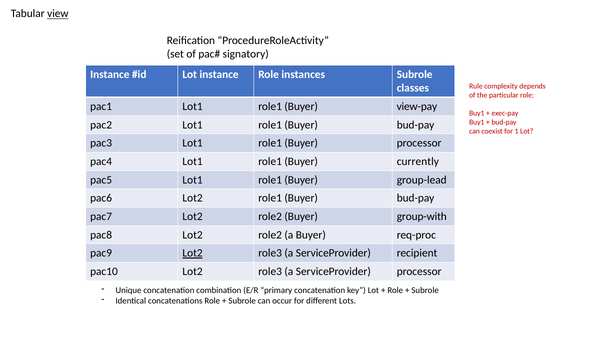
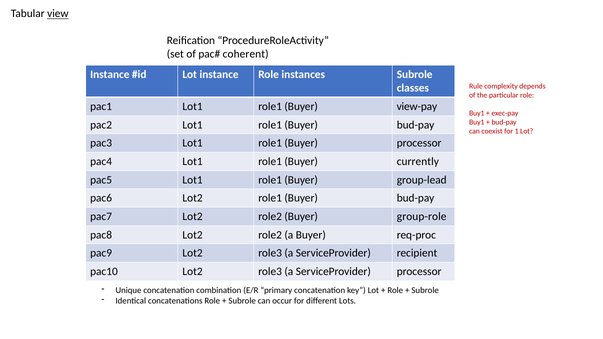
signatory: signatory -> coherent (246, 54)
group-with: group-with -> group-role (422, 217)
Lot2 underline: present -> none (193, 253)
